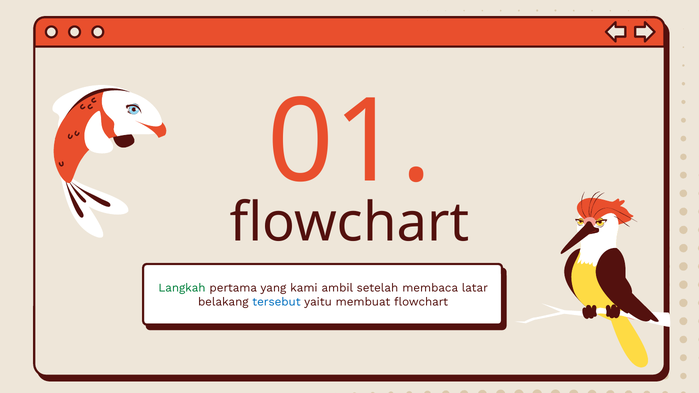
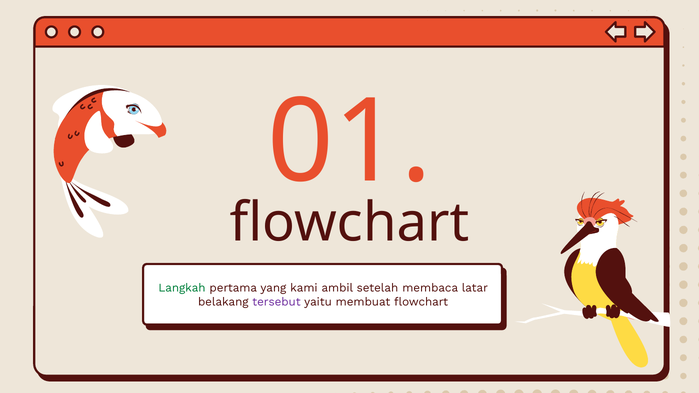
tersebut colour: blue -> purple (276, 302)
